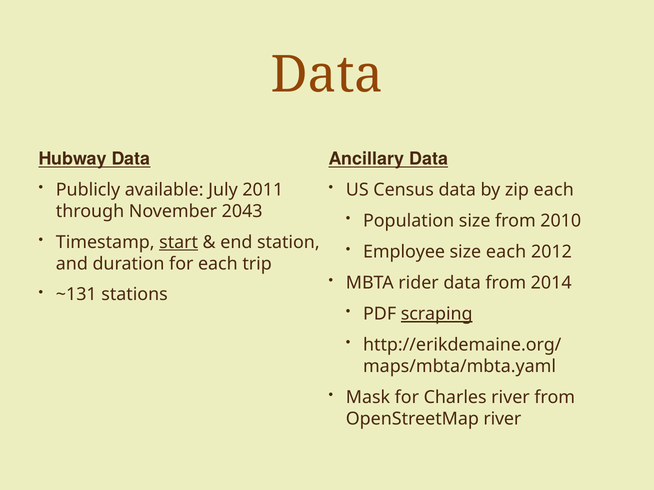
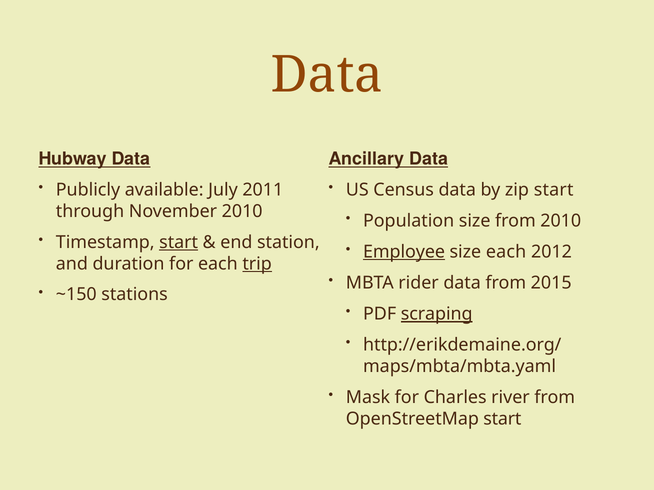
zip each: each -> start (554, 190)
November 2043: 2043 -> 2010 (242, 211)
Employee underline: none -> present (404, 252)
trip underline: none -> present (257, 264)
2014: 2014 -> 2015 (551, 283)
~131: ~131 -> ~150 (76, 295)
OpenStreetMap river: river -> start (502, 419)
